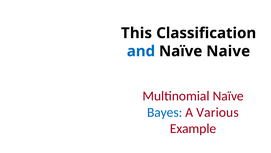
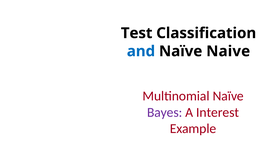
This: This -> Test (137, 33)
Bayes colour: blue -> purple (165, 112)
Various: Various -> Interest (218, 112)
